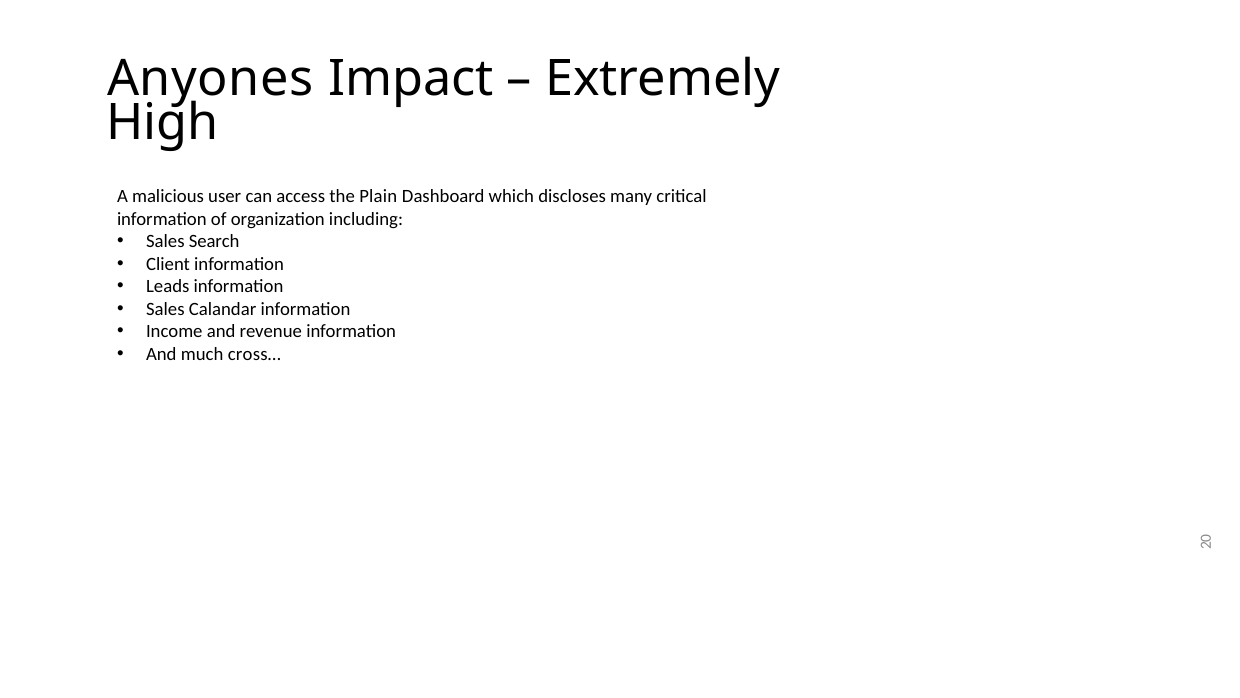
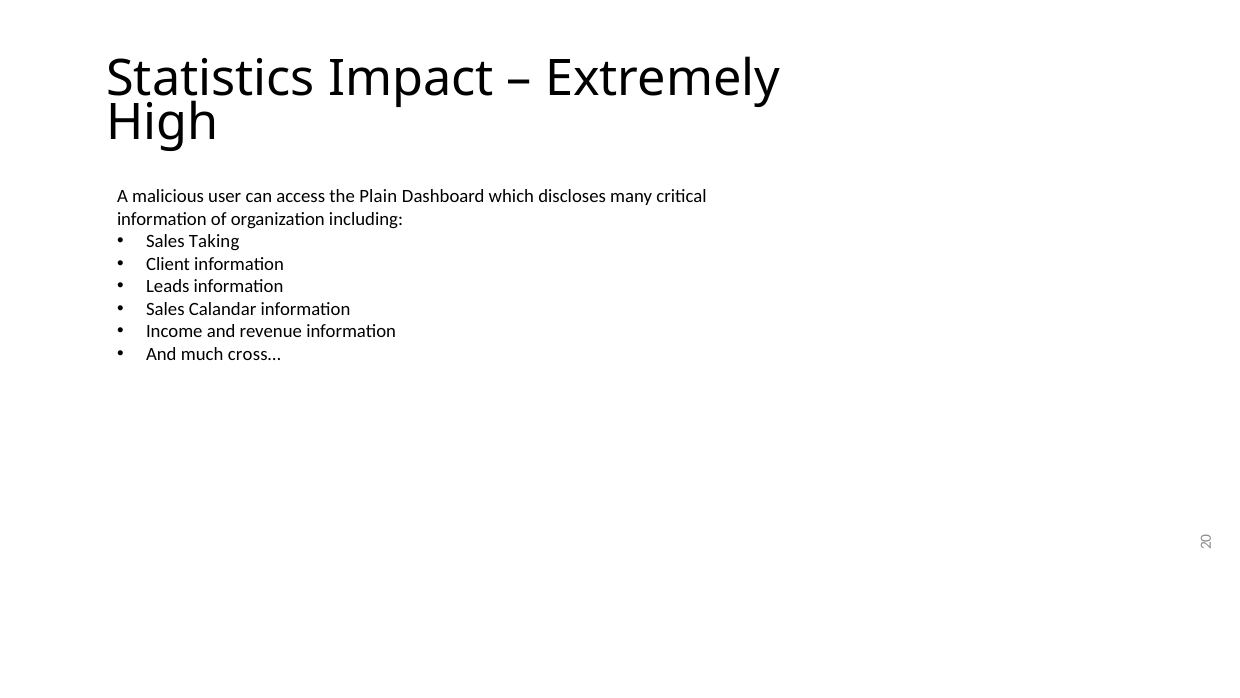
Anyones: Anyones -> Statistics (211, 79)
Search: Search -> Taking (214, 242)
